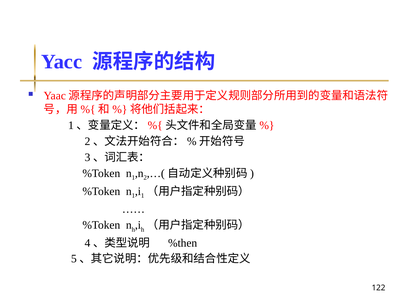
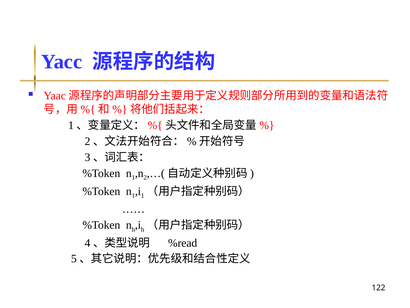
%then: %then -> %read (183, 243)
